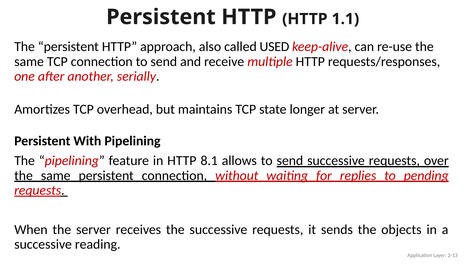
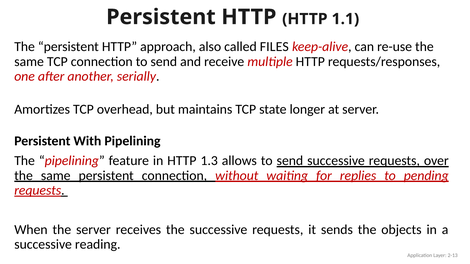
USED: USED -> FILES (274, 47)
8.1: 8.1 -> 1.3 (209, 161)
